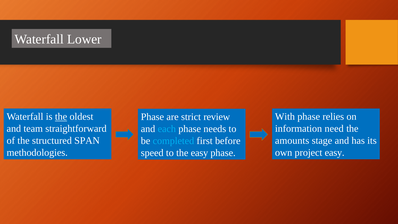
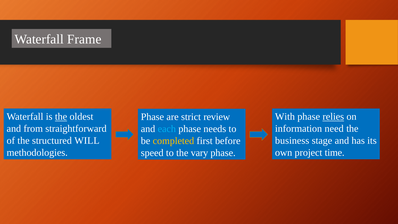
Lower: Lower -> Frame (84, 39)
relies underline: none -> present (333, 117)
team: team -> from (33, 129)
SPAN: SPAN -> WILL (87, 141)
amounts: amounts -> business (292, 141)
completed colour: light blue -> yellow (173, 141)
project easy: easy -> time (335, 152)
the easy: easy -> vary (199, 153)
